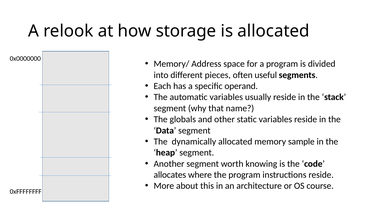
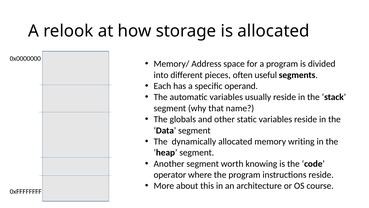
sample: sample -> writing (301, 141)
allocates: allocates -> operator (170, 174)
